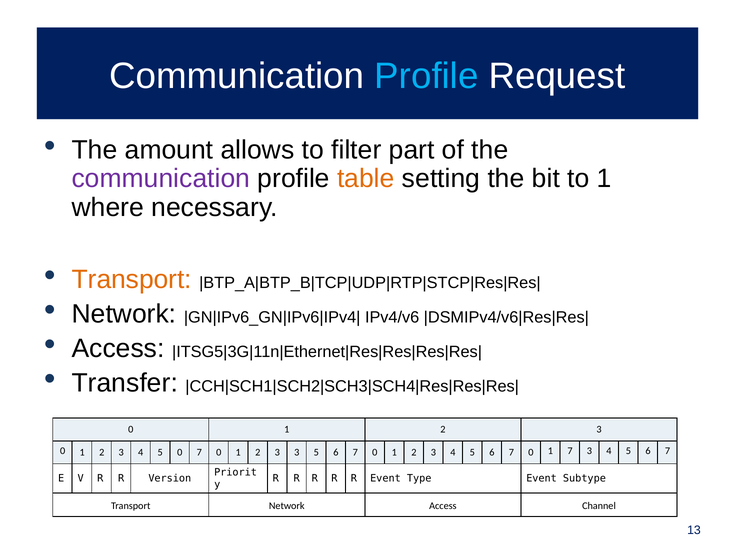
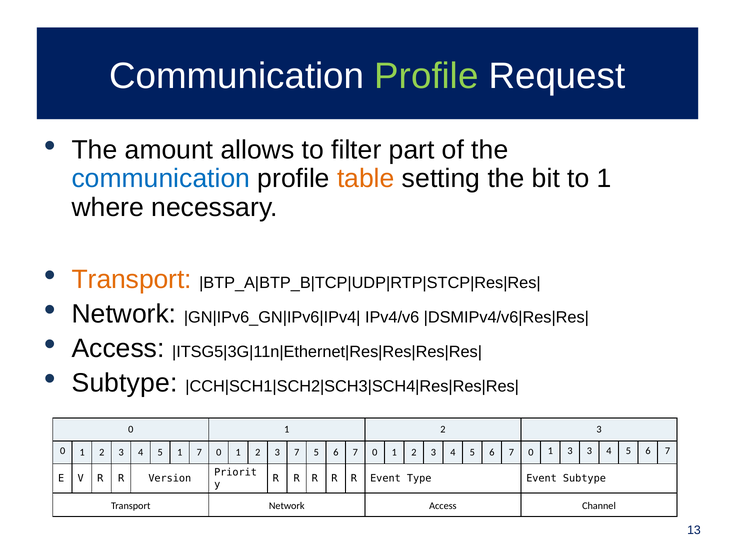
Profile colour: light blue -> light green (426, 76)
communication colour: purple -> blue (161, 179)
Transfer: Transfer -> Subtype (125, 383)
5 0: 0 -> 1 (180, 453)
3 3: 3 -> 7 (297, 453)
1 7: 7 -> 3 (570, 451)
